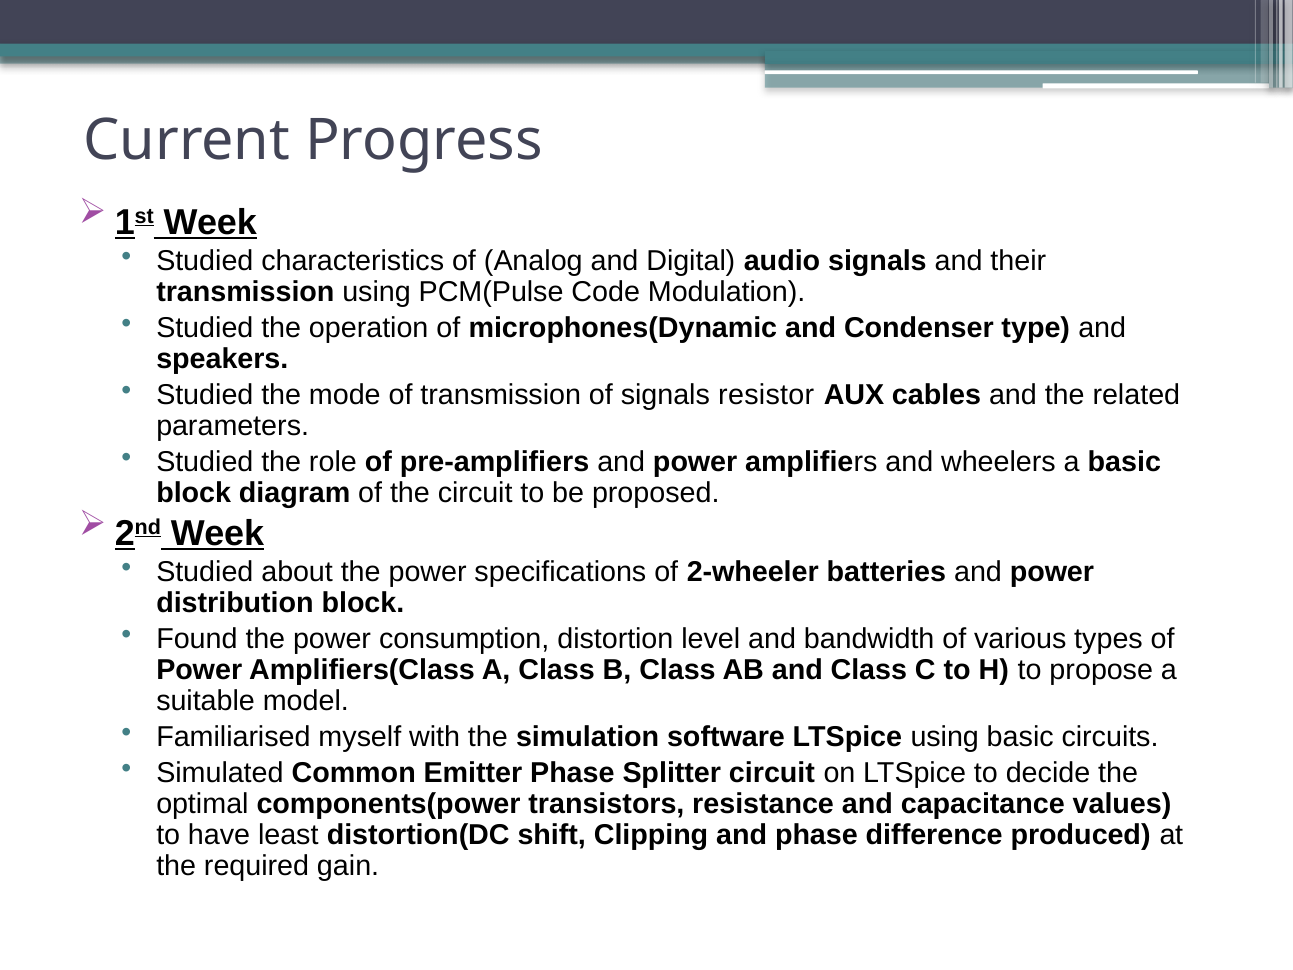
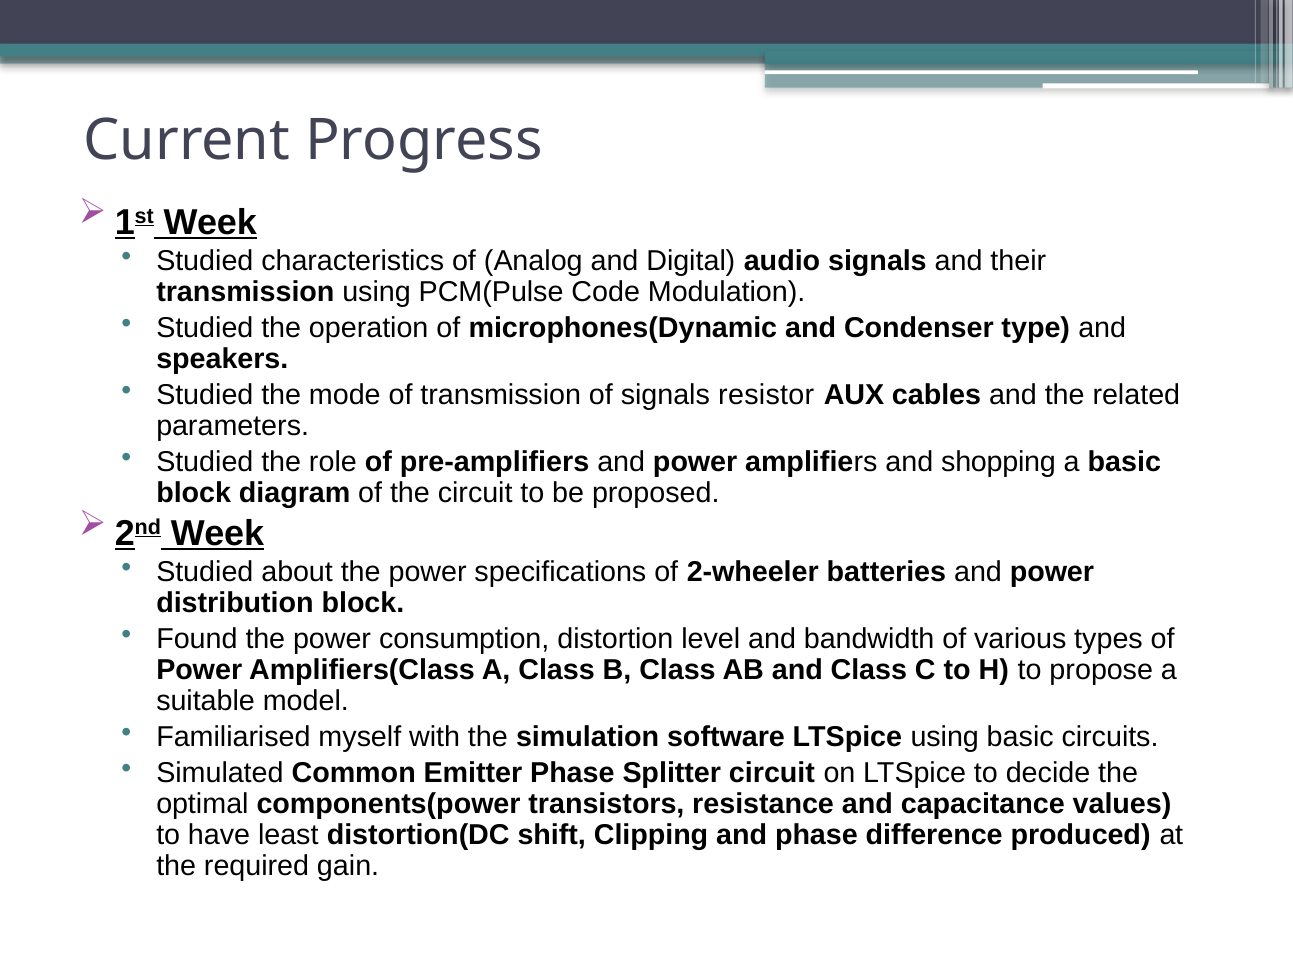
wheelers: wheelers -> shopping (999, 462)
